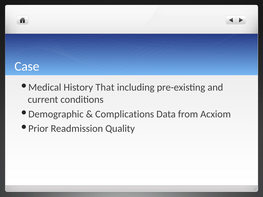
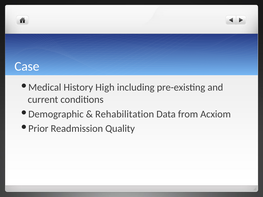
That: That -> High (105, 87)
Complications: Complications -> Rehabilitation (125, 114)
